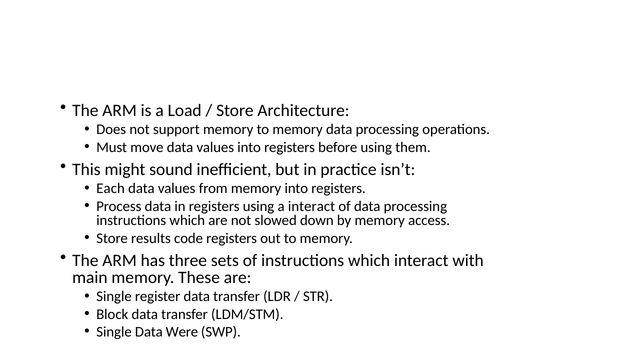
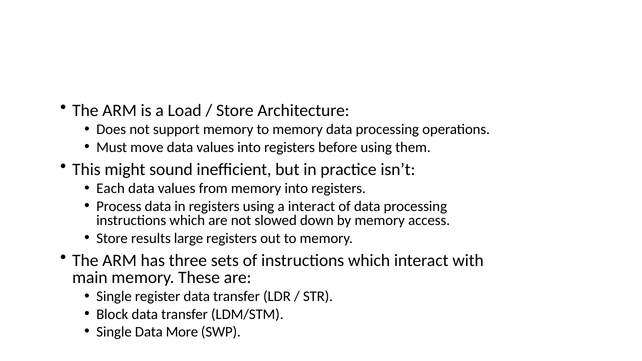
code: code -> large (189, 238)
Were: Were -> More (182, 332)
